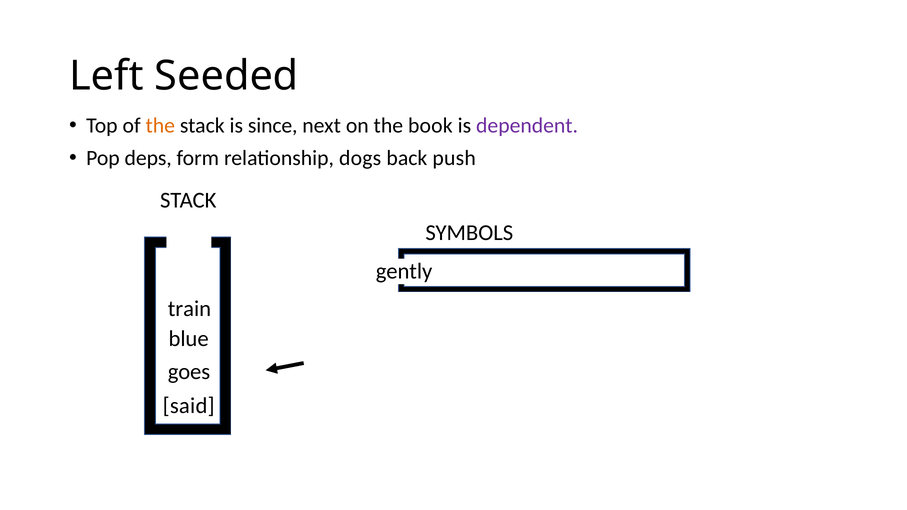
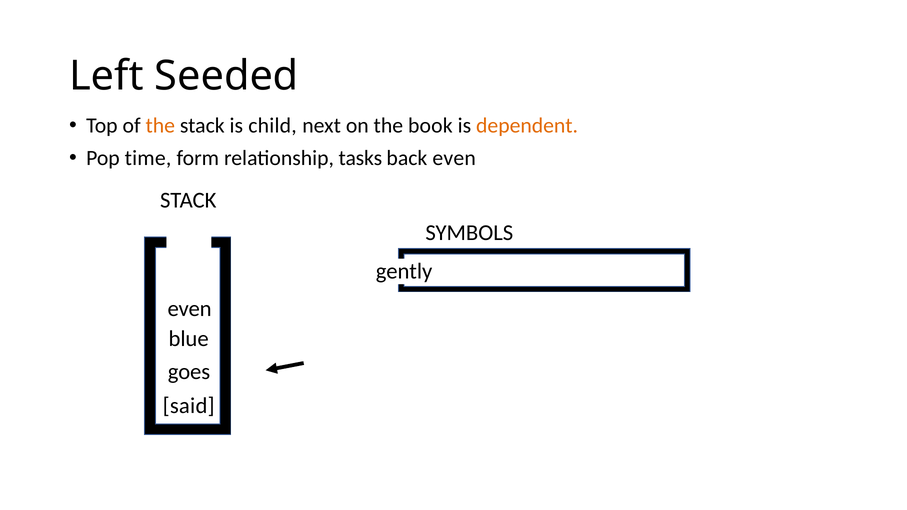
since: since -> child (273, 125)
dependent colour: purple -> orange (527, 125)
deps: deps -> time (148, 158)
dogs: dogs -> tasks (360, 158)
back push: push -> even (454, 158)
train: train -> even (190, 309)
